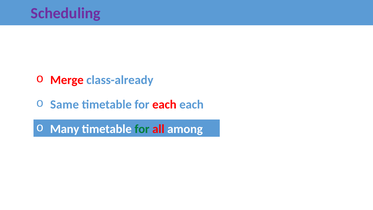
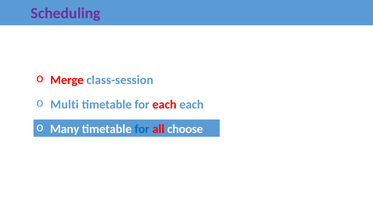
class-already: class-already -> class-session (120, 80)
Same: Same -> Multi (65, 104)
for colour: green -> blue (142, 129)
among: among -> choose (185, 129)
